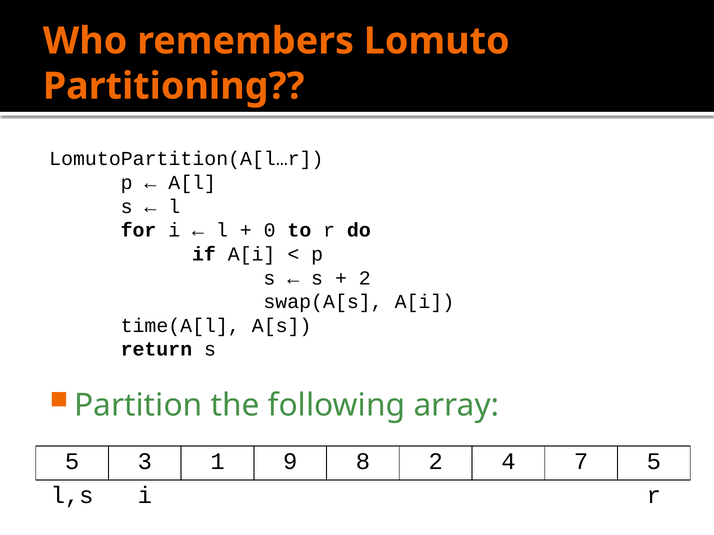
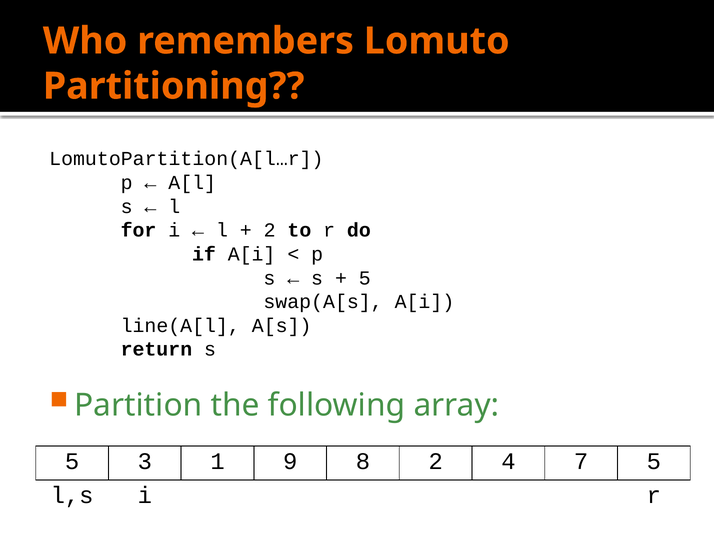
0: 0 -> 2 (270, 231)
2: 2 -> 5 (365, 278)
time(A[l: time(A[l -> line(A[l (180, 326)
